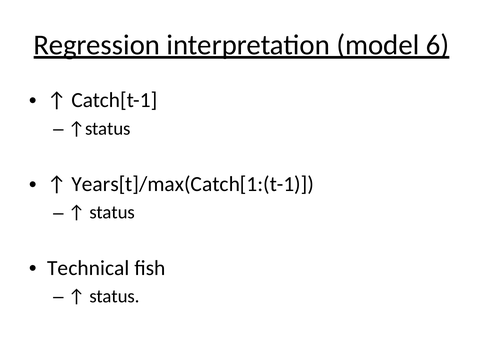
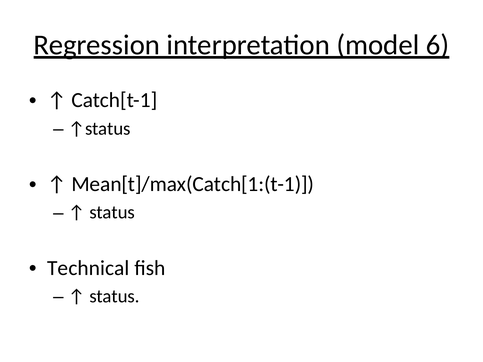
Years[t]/max(Catch[1:(t-1: Years[t]/max(Catch[1:(t-1 -> Mean[t]/max(Catch[1:(t-1 (193, 184)
